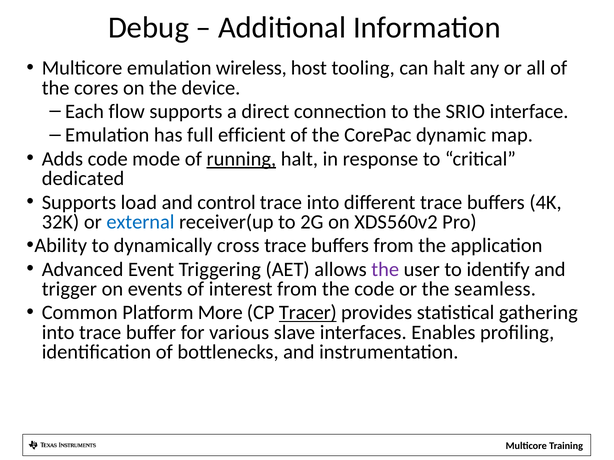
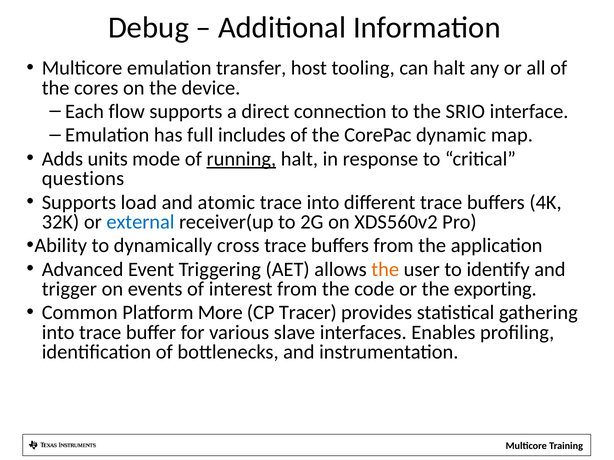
wireless: wireless -> transfer (251, 68)
efficient: efficient -> includes (252, 135)
Adds code: code -> units (108, 159)
dedicated: dedicated -> questions (83, 179)
control: control -> atomic (226, 202)
the colour: purple -> orange (385, 270)
seamless: seamless -> exporting (495, 289)
Tracer underline: present -> none (308, 313)
